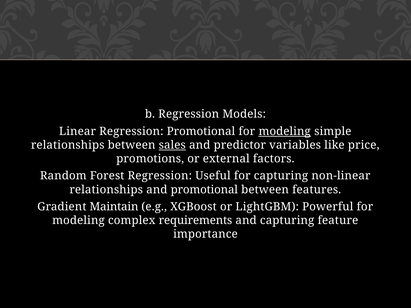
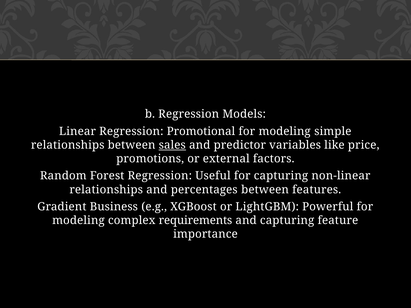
modeling underline: present -> none (285, 131)
and promotional: promotional -> percentages (204, 190)
Maintain: Maintain -> Business (114, 207)
